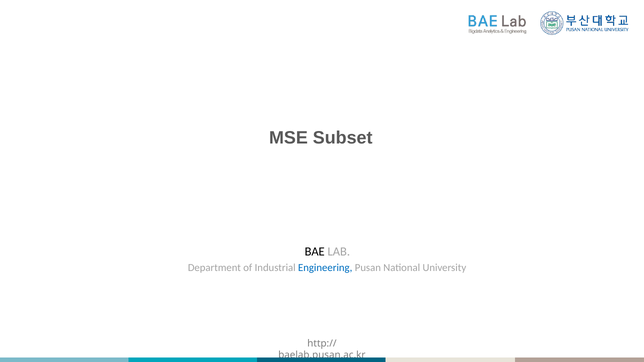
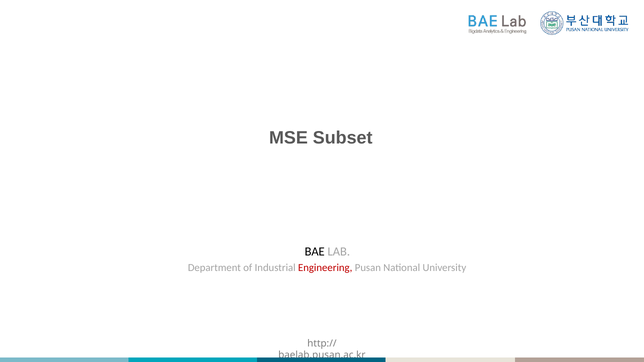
Engineering colour: blue -> red (325, 268)
